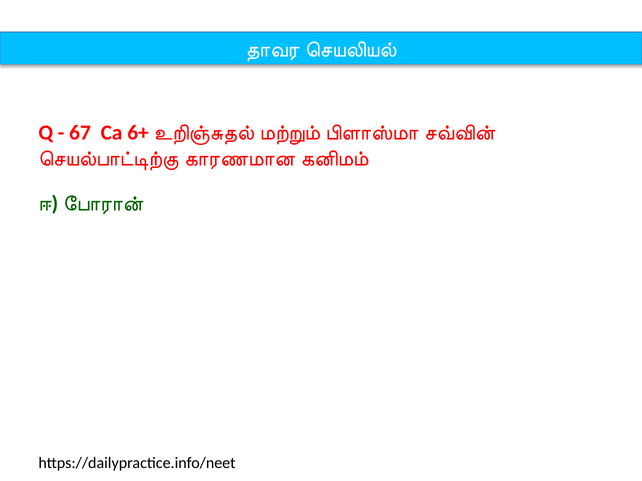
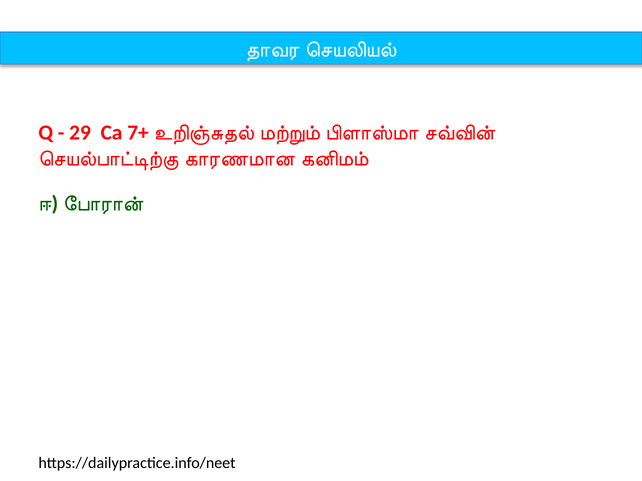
67: 67 -> 29 (80, 133)
6+: 6+ -> 7+ (138, 133)
